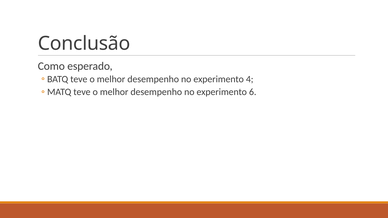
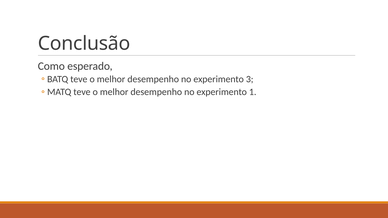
4: 4 -> 3 (250, 79)
6: 6 -> 1 (253, 92)
